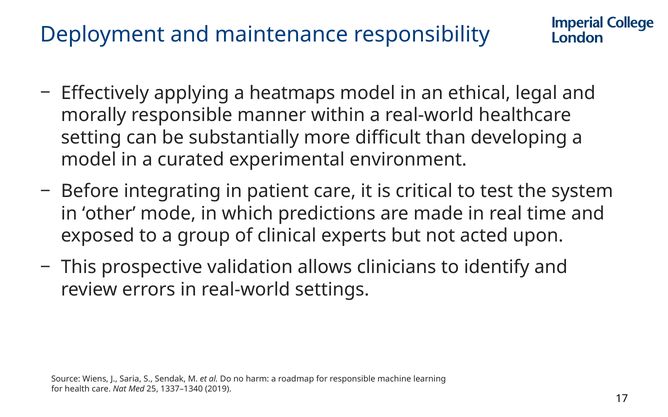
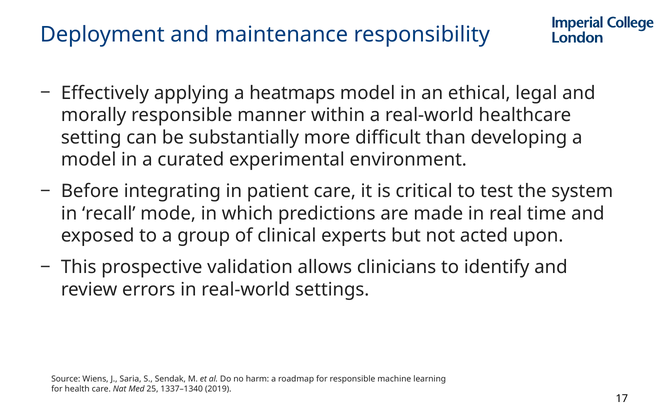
other: other -> recall (109, 214)
